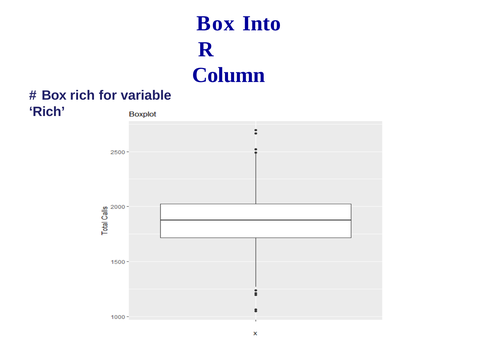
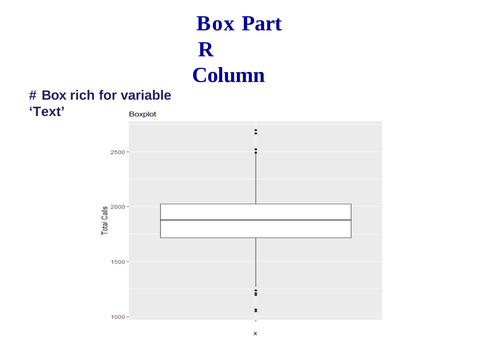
Into: Into -> Part (262, 23)
Rich: Rich -> Text (47, 112)
